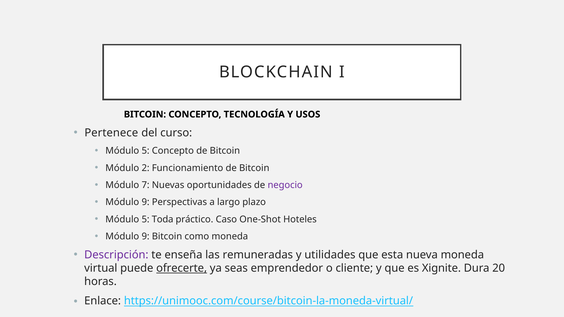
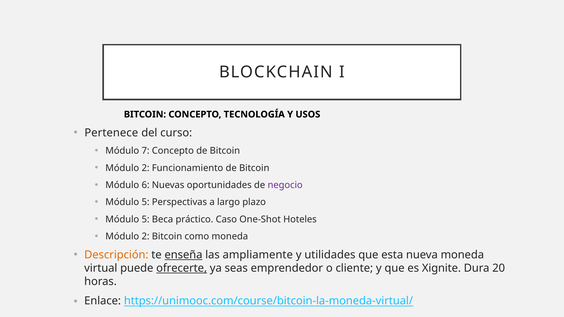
5: 5 -> 7 (146, 151)
7: 7 -> 6 (146, 185)
9: 9 -> 5 (146, 202)
Toda: Toda -> Beca (163, 220)
9: 9 -> 2 (146, 237)
Descripción colour: purple -> orange (116, 255)
enseña underline: none -> present (183, 255)
remuneradas: remuneradas -> ampliamente (258, 255)
